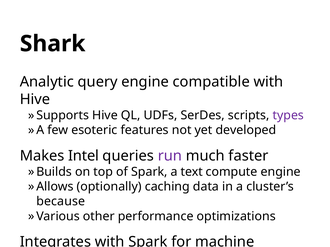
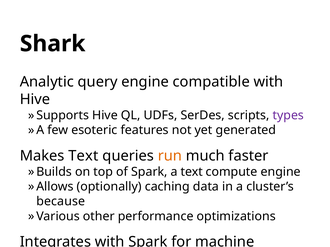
developed: developed -> generated (246, 130)
Makes Intel: Intel -> Text (83, 156)
run colour: purple -> orange (170, 156)
